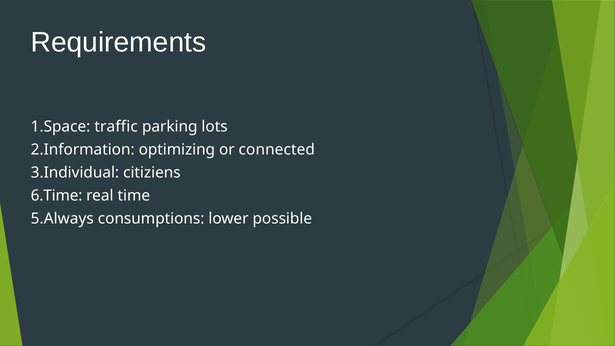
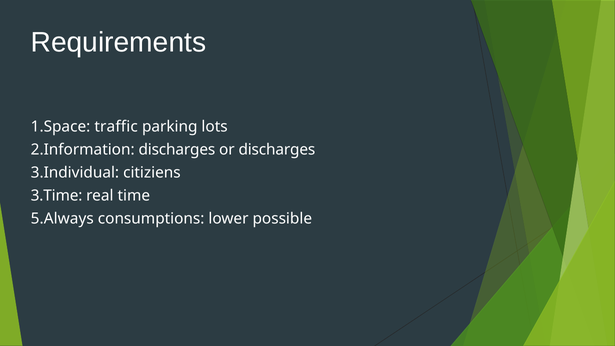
2.Information optimizing: optimizing -> discharges (177, 150)
or connected: connected -> discharges (277, 150)
6.Time: 6.Time -> 3.Time (57, 196)
